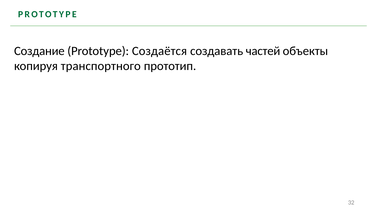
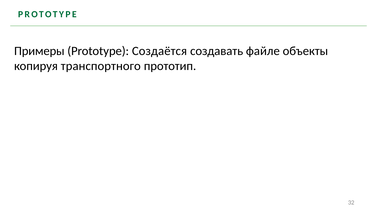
Создание: Создание -> Примеры (39, 51)
частей: частей -> файле (263, 51)
